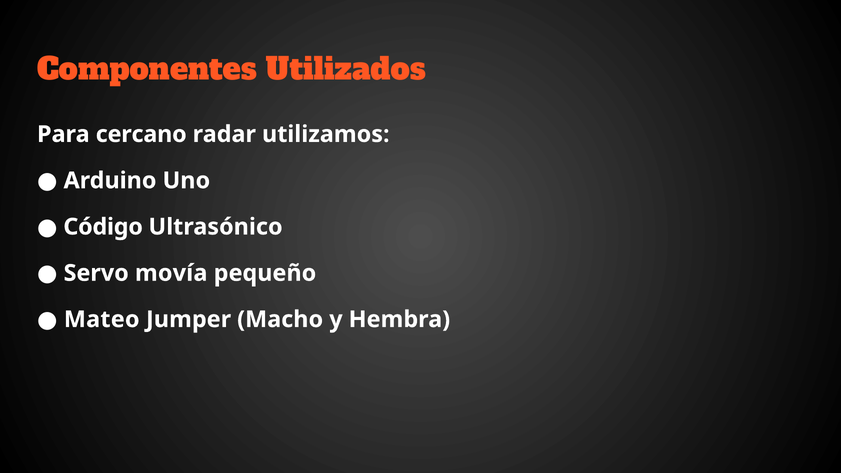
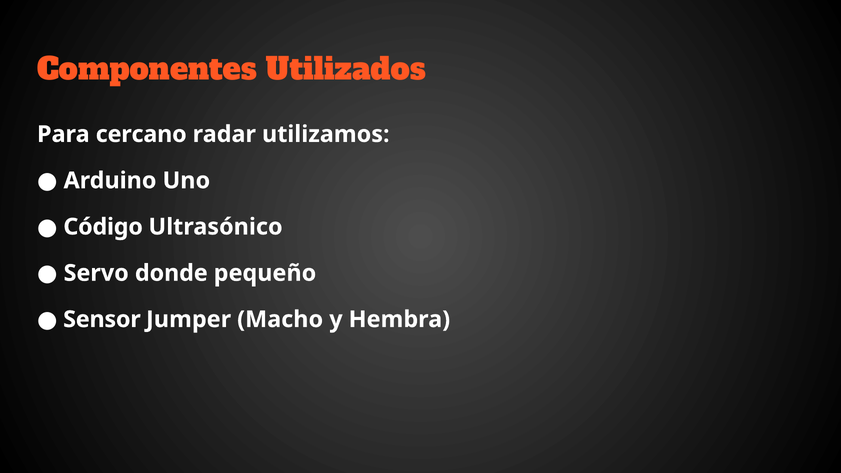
movía: movía -> donde (171, 273)
Mateo: Mateo -> Sensor (102, 319)
